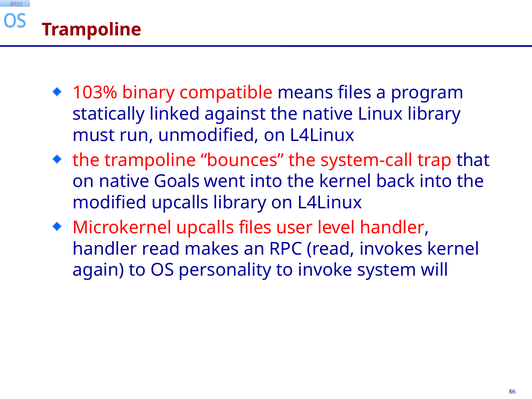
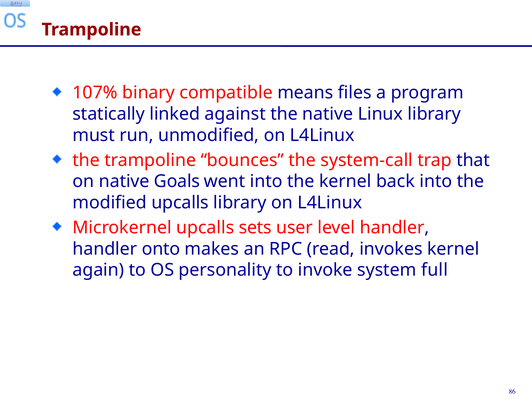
103%: 103% -> 107% (95, 93)
upcalls files: files -> sets (255, 228)
handler read: read -> onto (161, 249)
will: will -> full (435, 270)
